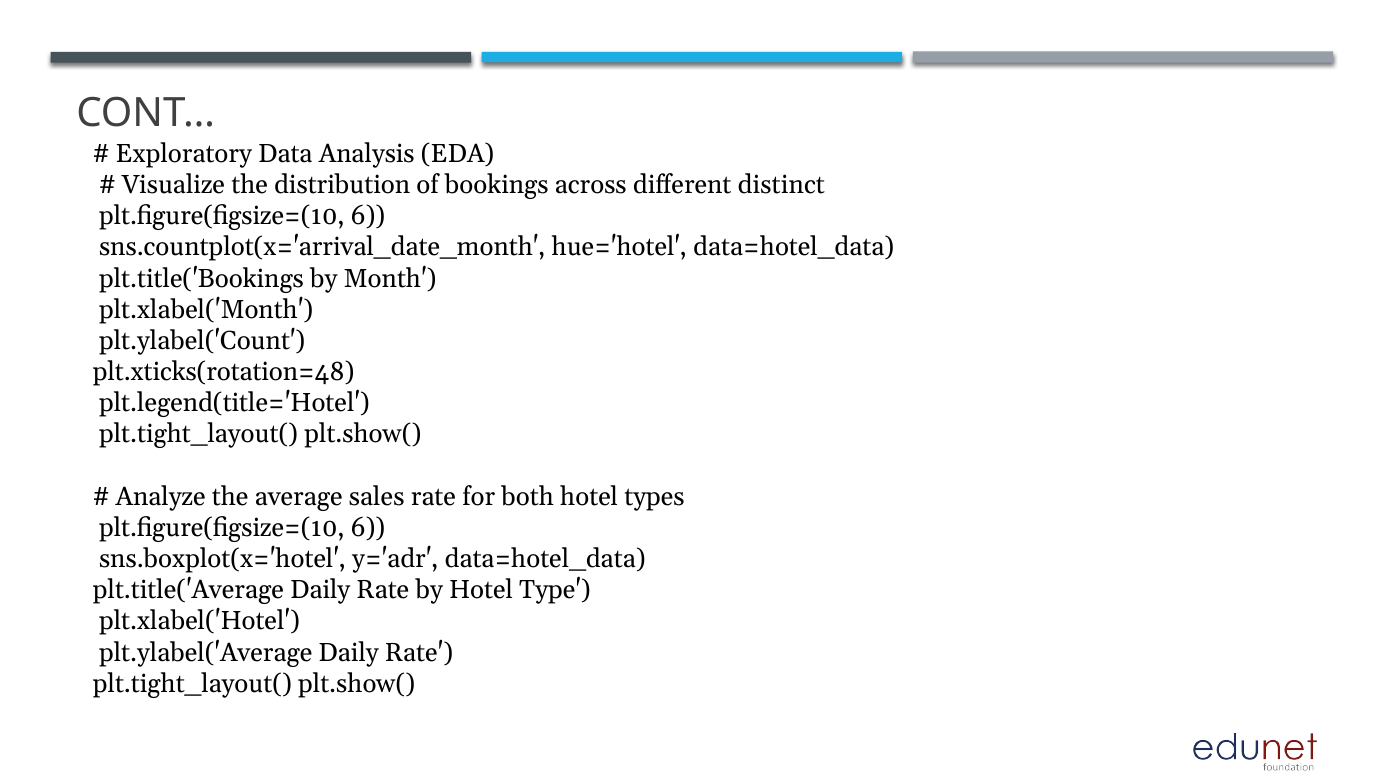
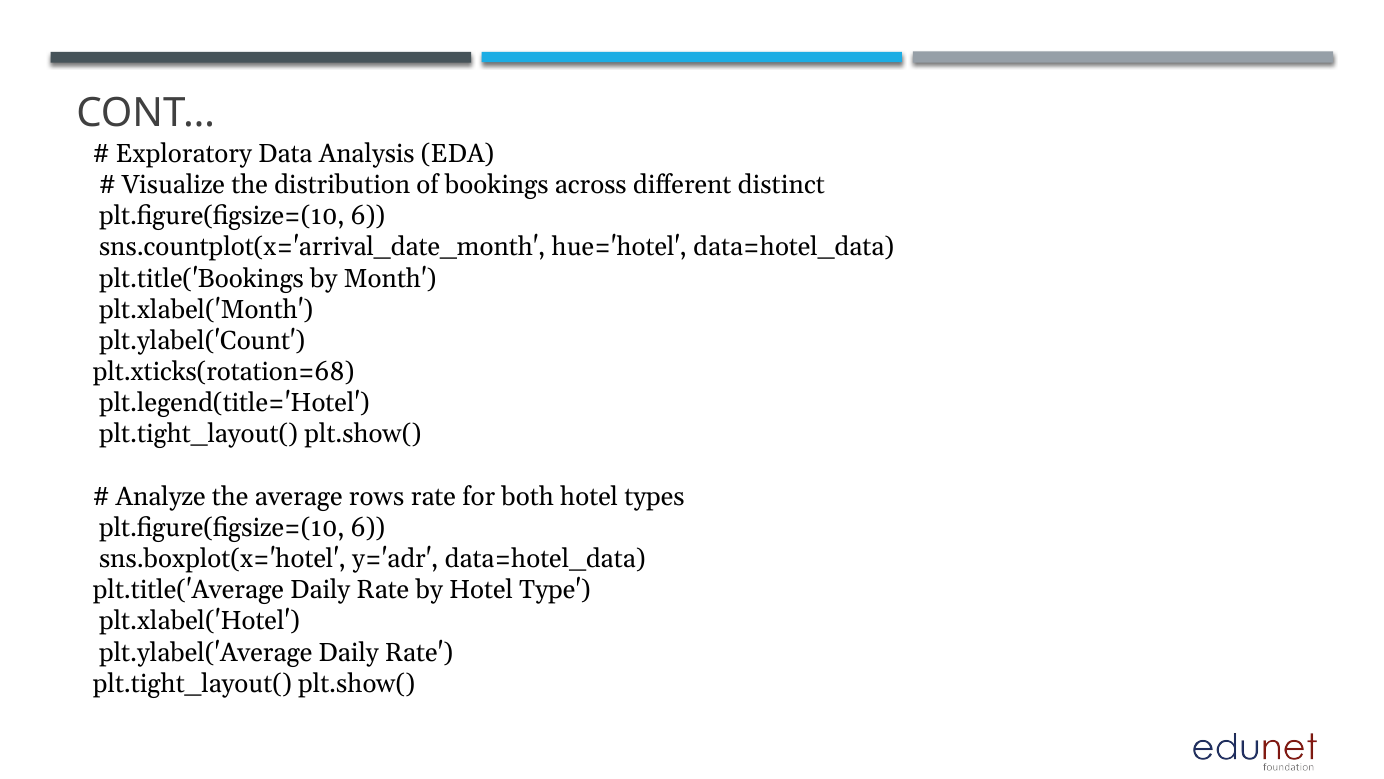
plt.xticks(rotation=48: plt.xticks(rotation=48 -> plt.xticks(rotation=68 (224, 372)
sales: sales -> rows (377, 496)
